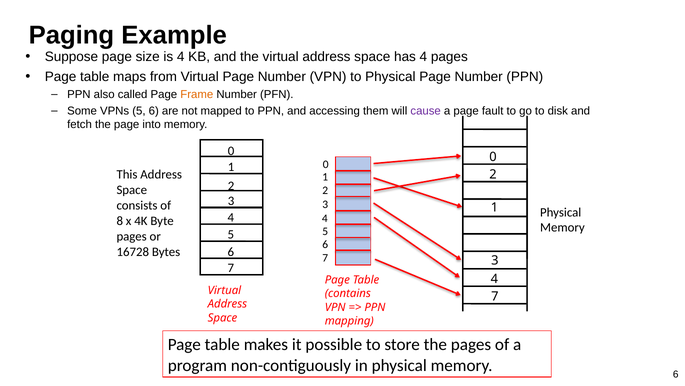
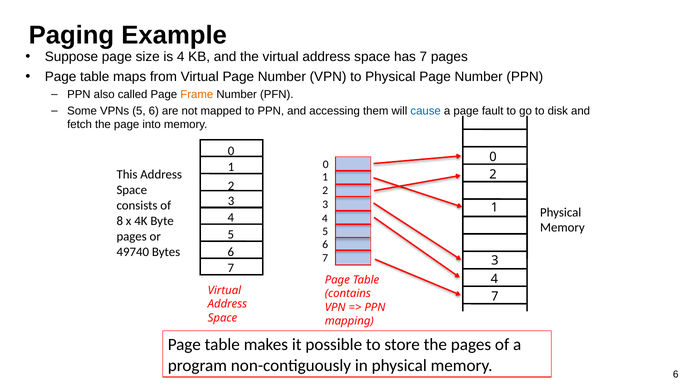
has 4: 4 -> 7 (423, 57)
cause colour: purple -> blue (426, 111)
16728: 16728 -> 49740 (133, 251)
